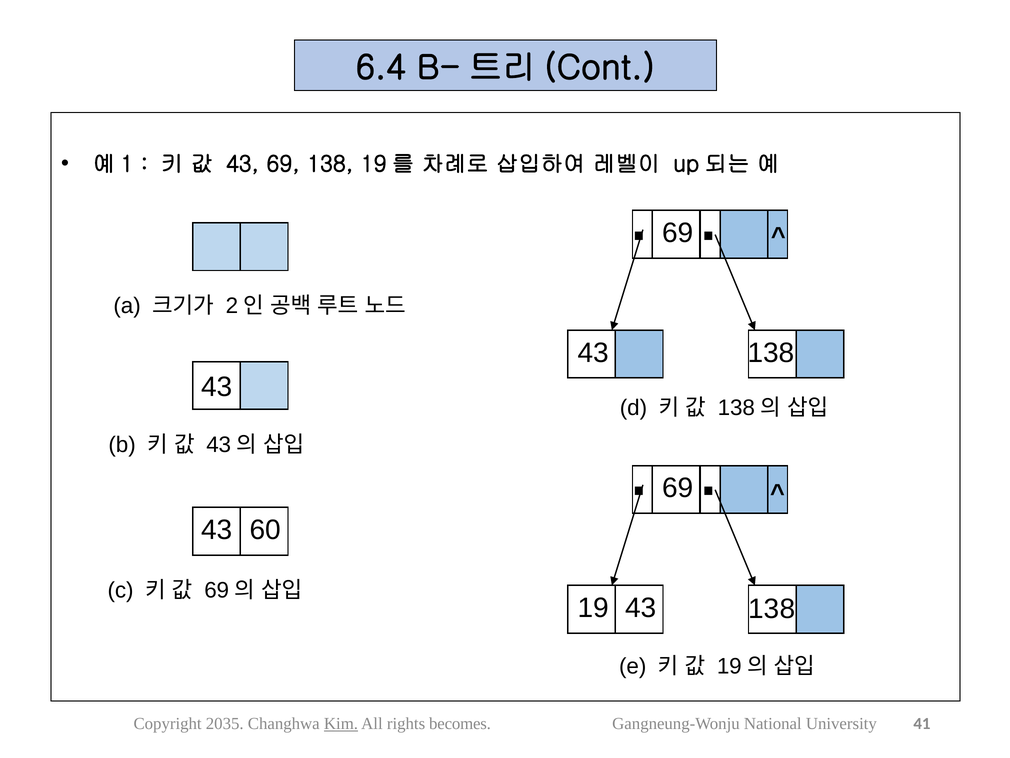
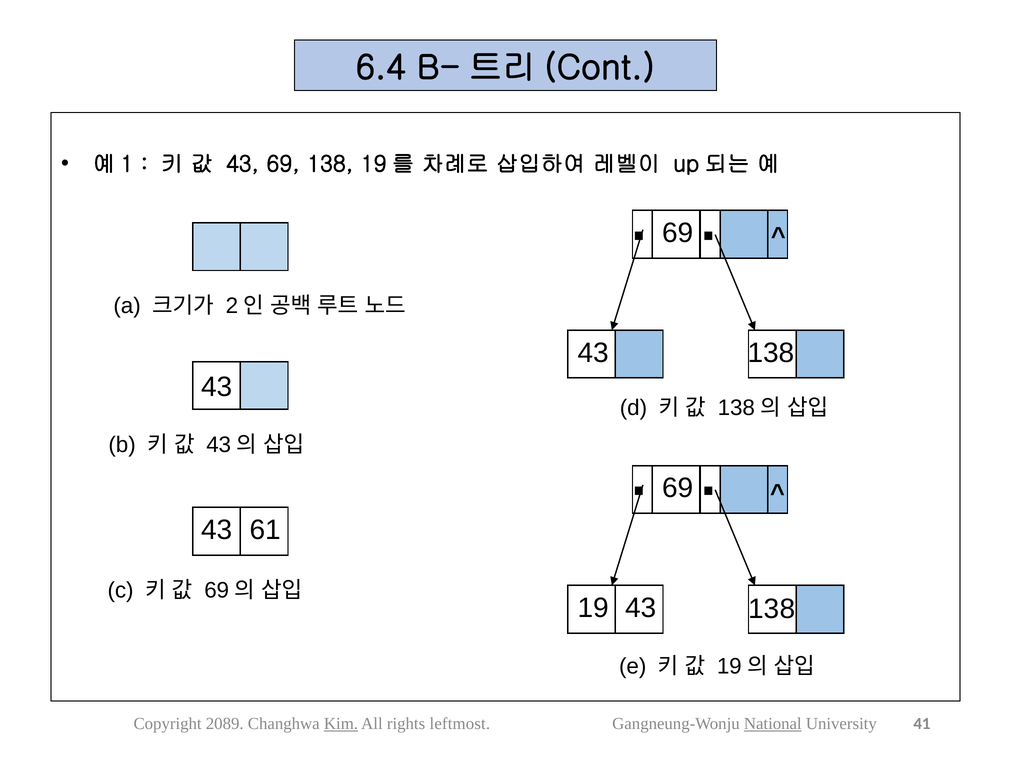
60: 60 -> 61 (265, 530)
2035: 2035 -> 2089 (225, 723)
becomes: becomes -> leftmost (460, 723)
National underline: none -> present (773, 723)
